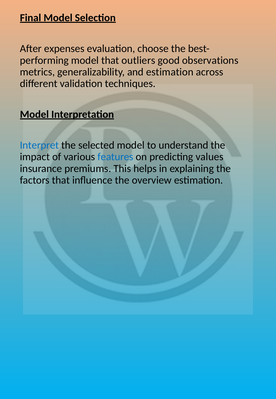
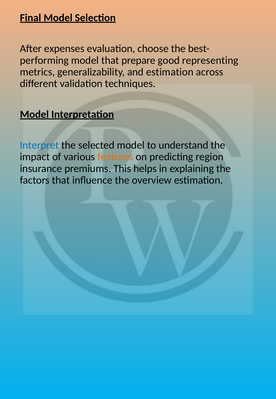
outliers: outliers -> prepare (138, 60)
observations: observations -> representing (210, 60)
features colour: blue -> orange (115, 157)
values: values -> region (210, 157)
